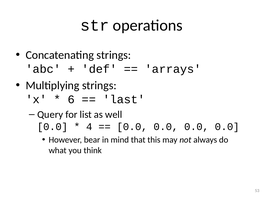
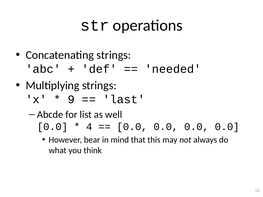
arrays: arrays -> needed (173, 69)
6: 6 -> 9 (71, 100)
Query: Query -> Abcde (50, 115)
